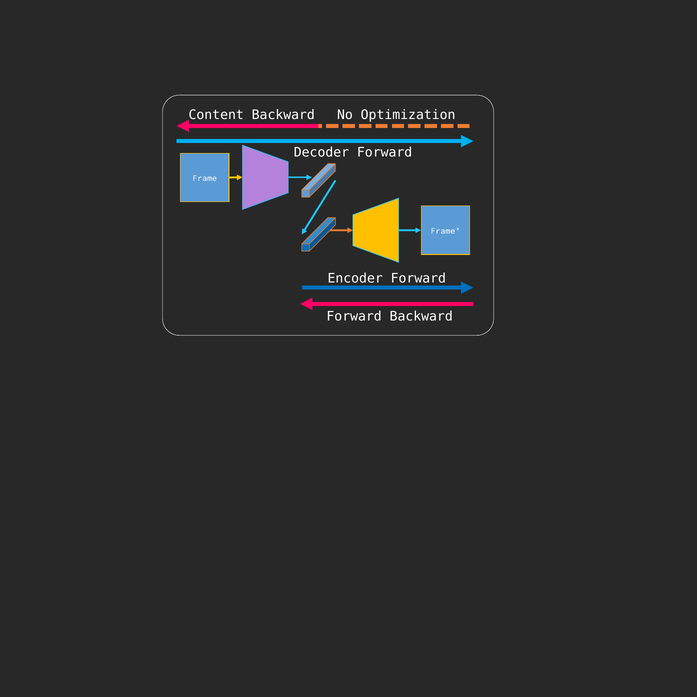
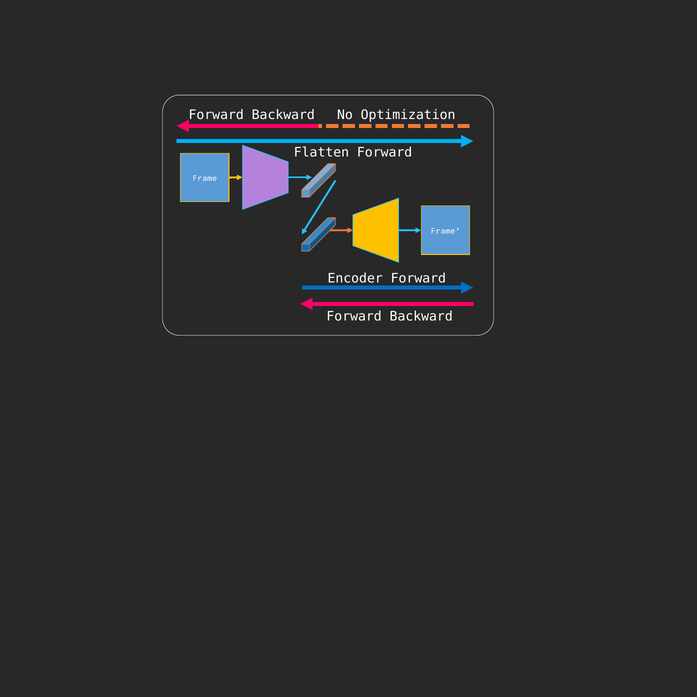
Content: Content -> Forward (216, 115)
Decoder: Decoder -> Flatten (321, 152)
